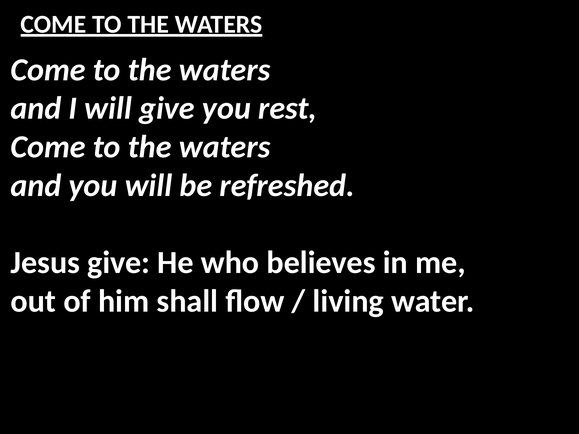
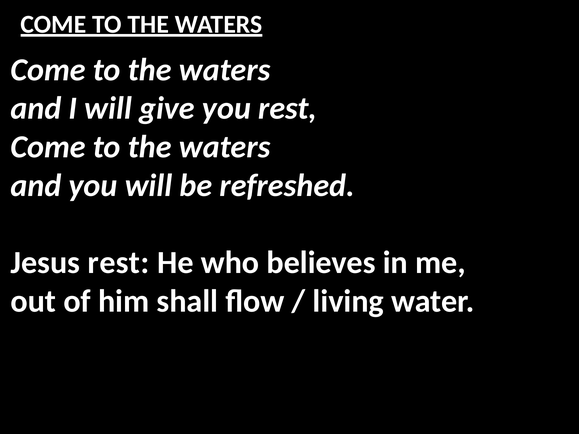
Jesus give: give -> rest (118, 263)
